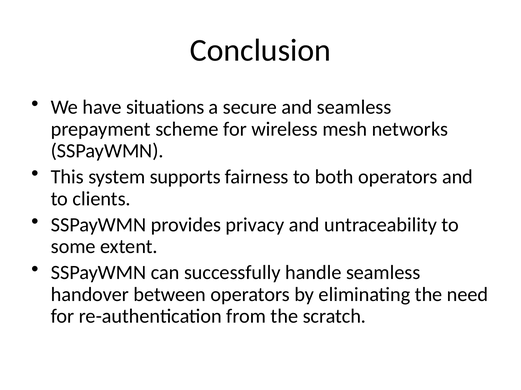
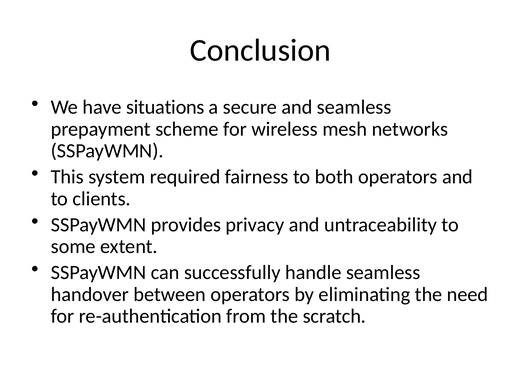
supports: supports -> required (185, 177)
